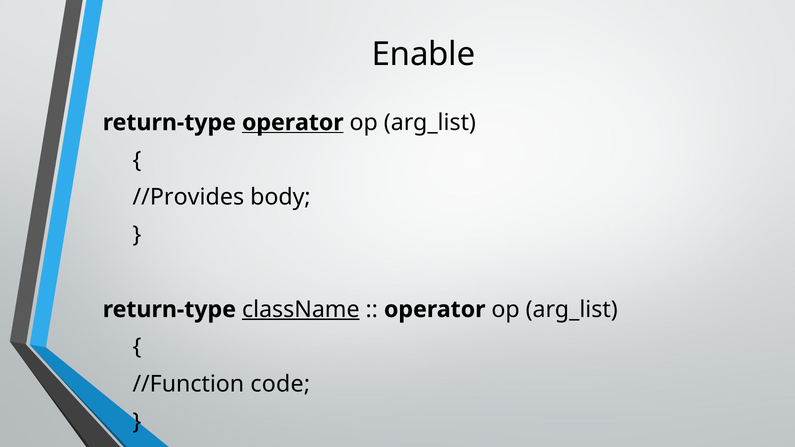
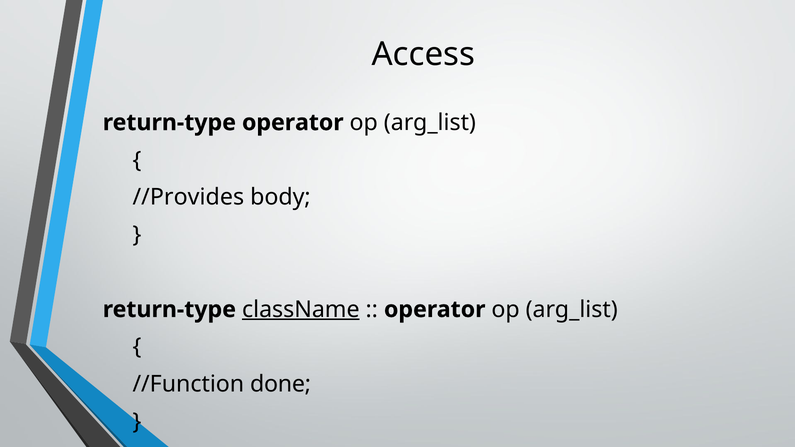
Enable: Enable -> Access (423, 54)
operator underline: present -> none (293, 123)
code: code -> done (281, 384)
